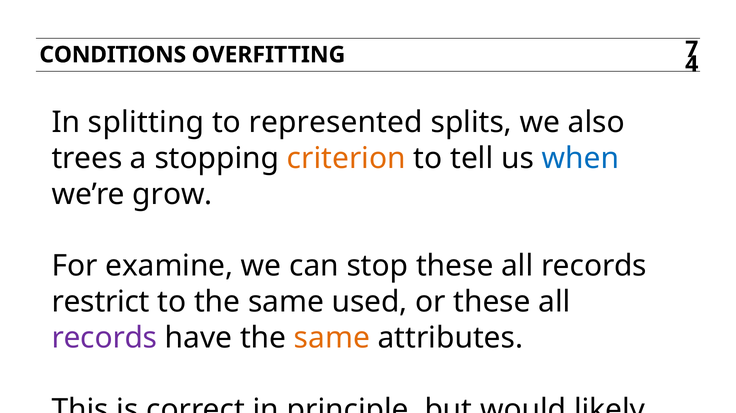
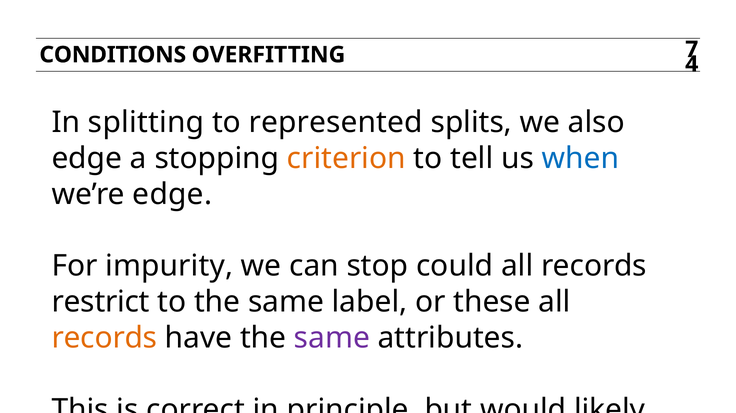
trees: trees -> edge (87, 158)
we’re grow: grow -> edge (172, 194)
examine: examine -> impurity (169, 266)
stop these: these -> could (455, 266)
used: used -> label (369, 302)
records colour: purple -> orange (104, 338)
same colour: orange -> purple (332, 338)
